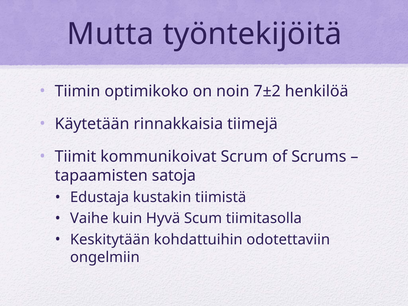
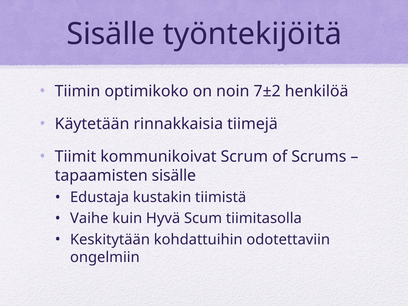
Mutta: Mutta -> Sisälle (111, 34)
tapaamisten satoja: satoja -> sisälle (174, 176)
